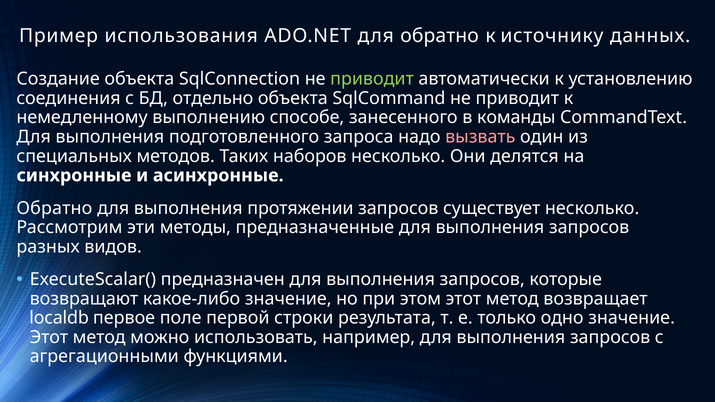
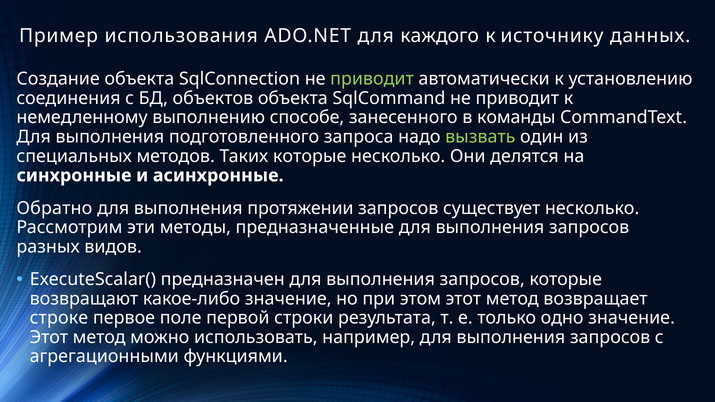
для обратно: обратно -> каждого (440, 36)
отдельно: отдельно -> объектов (213, 98)
вызвать colour: pink -> light green (480, 137)
Таких наборов: наборов -> которые (310, 156)
localdb: localdb -> строке (59, 318)
